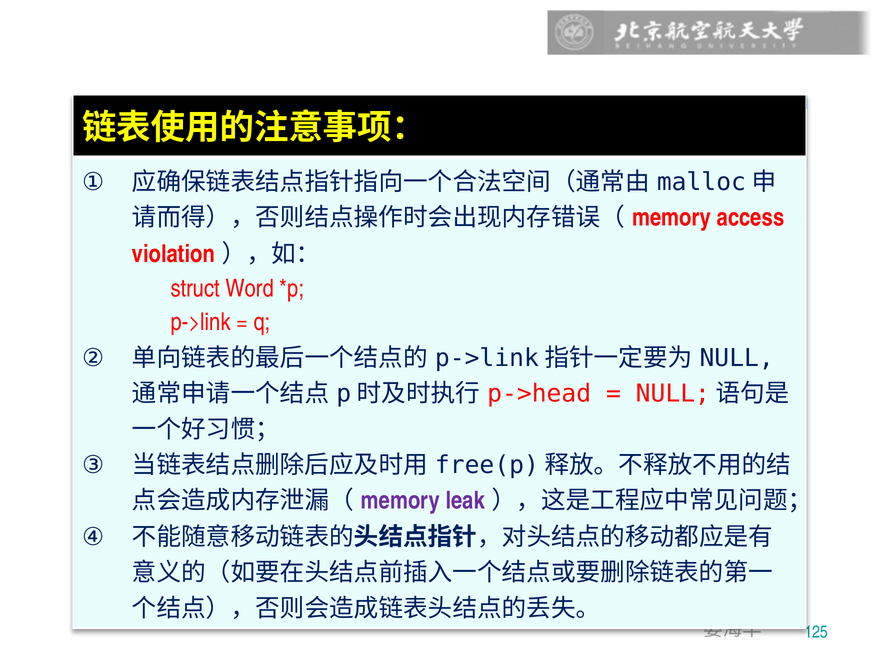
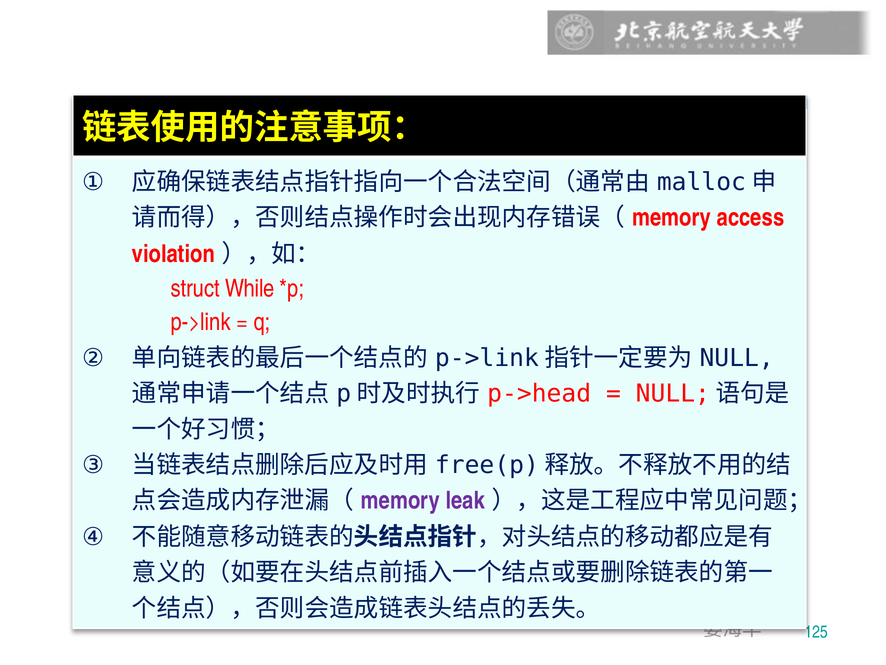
Word: Word -> While (250, 288)
